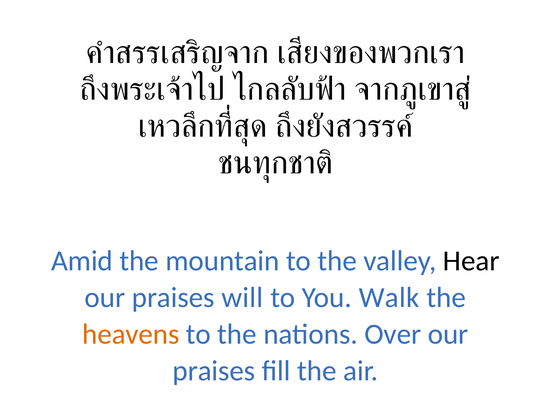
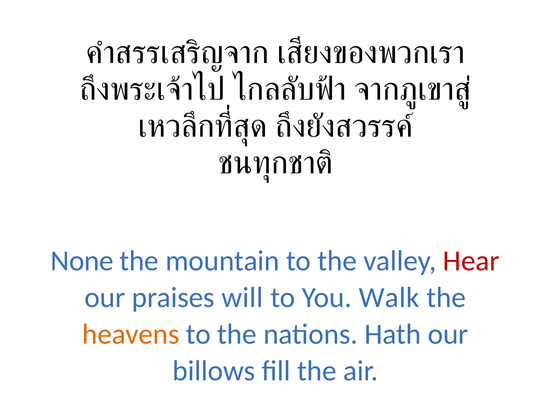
Amid: Amid -> None (82, 261)
Hear colour: black -> red (471, 261)
Over: Over -> Hath (393, 334)
praises: praises -> billows (214, 371)
